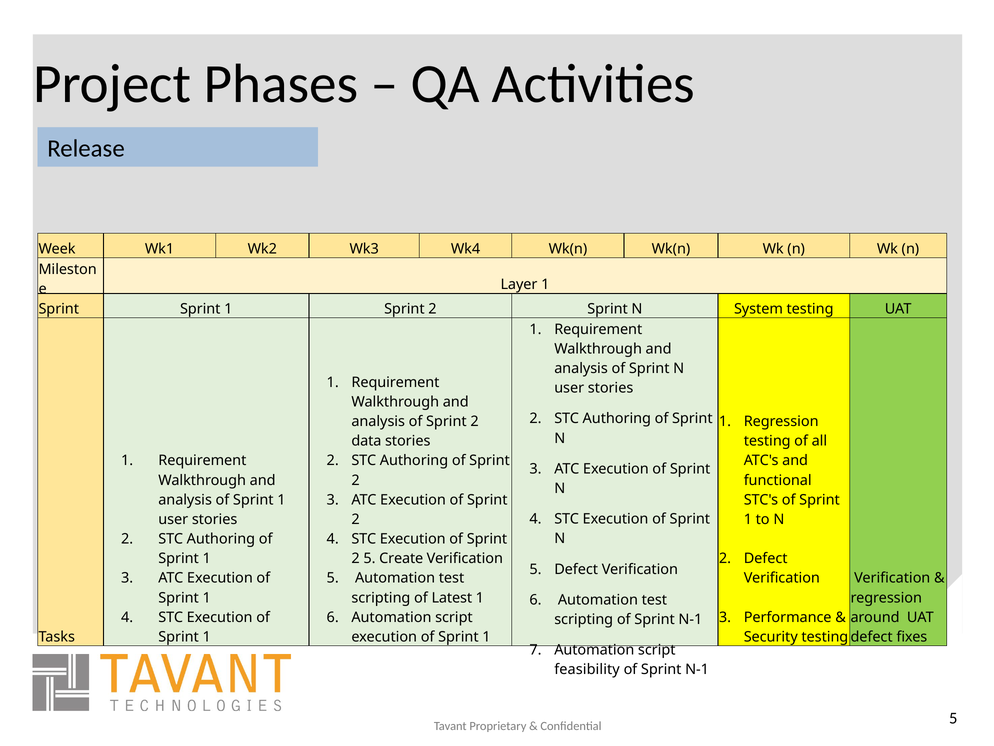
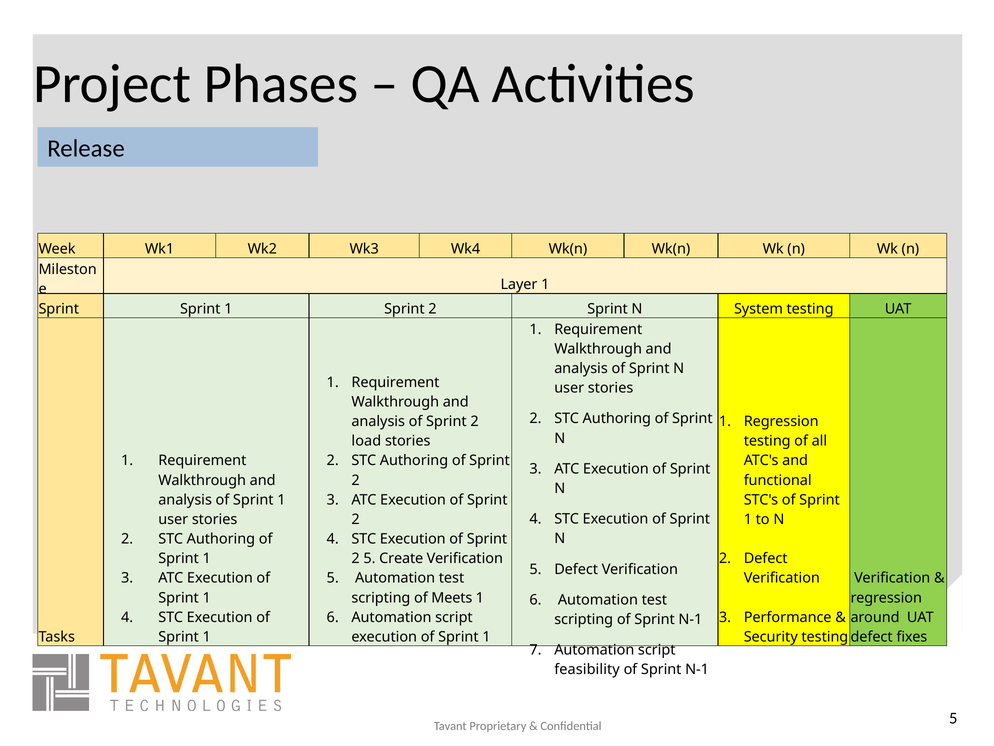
data: data -> load (366, 441)
Latest: Latest -> Meets (452, 597)
